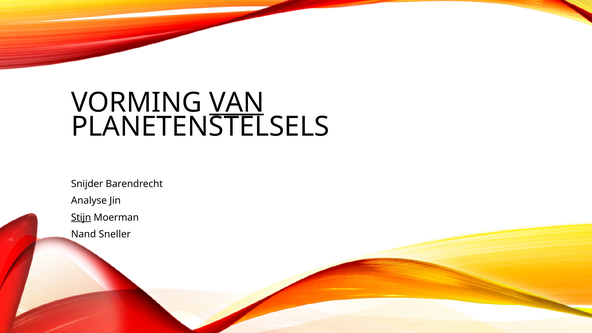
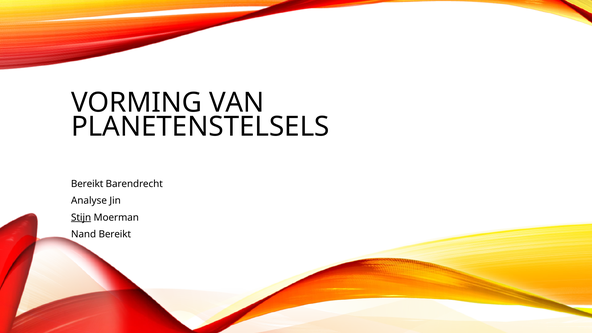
VAN underline: present -> none (237, 103)
Snijder: Snijder -> Bereikt (87, 184)
Nand Sneller: Sneller -> Bereikt (115, 234)
